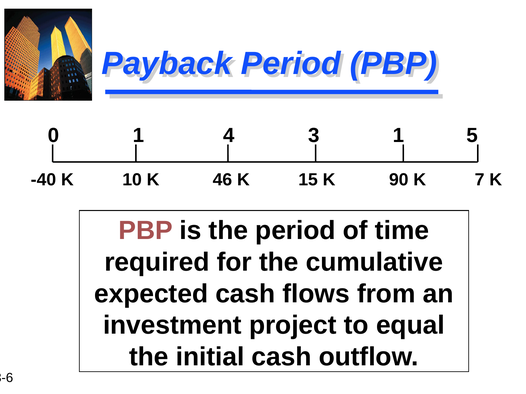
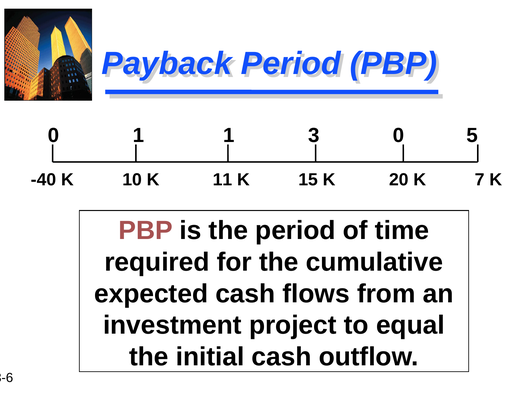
1 4: 4 -> 1 (229, 135)
3 1: 1 -> 0 (399, 135)
46: 46 -> 11 (223, 180)
90: 90 -> 20 (399, 180)
